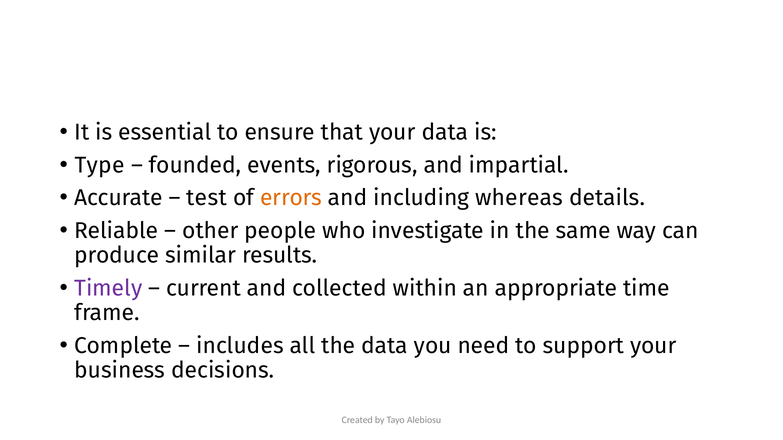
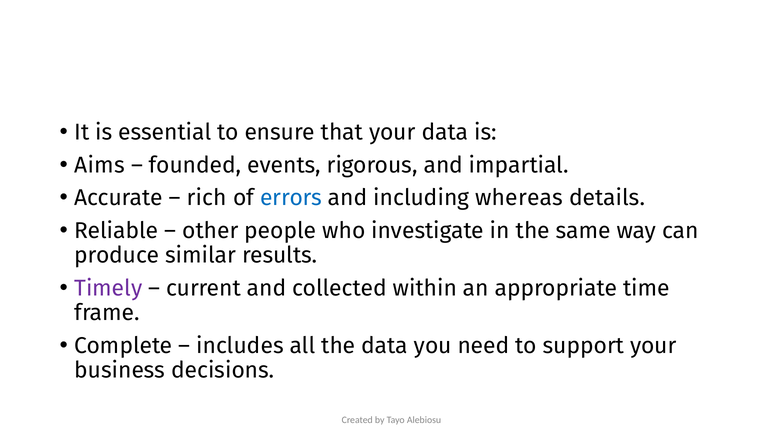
Type: Type -> Aims (100, 165)
test: test -> rich (207, 198)
errors colour: orange -> blue (291, 198)
